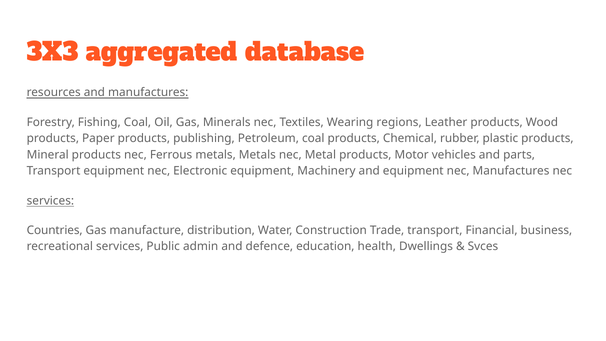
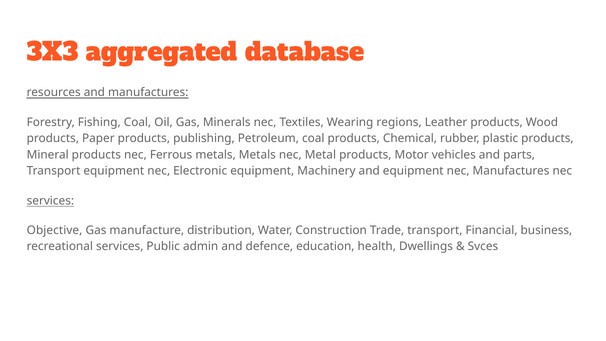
Countries: Countries -> Objective (55, 230)
